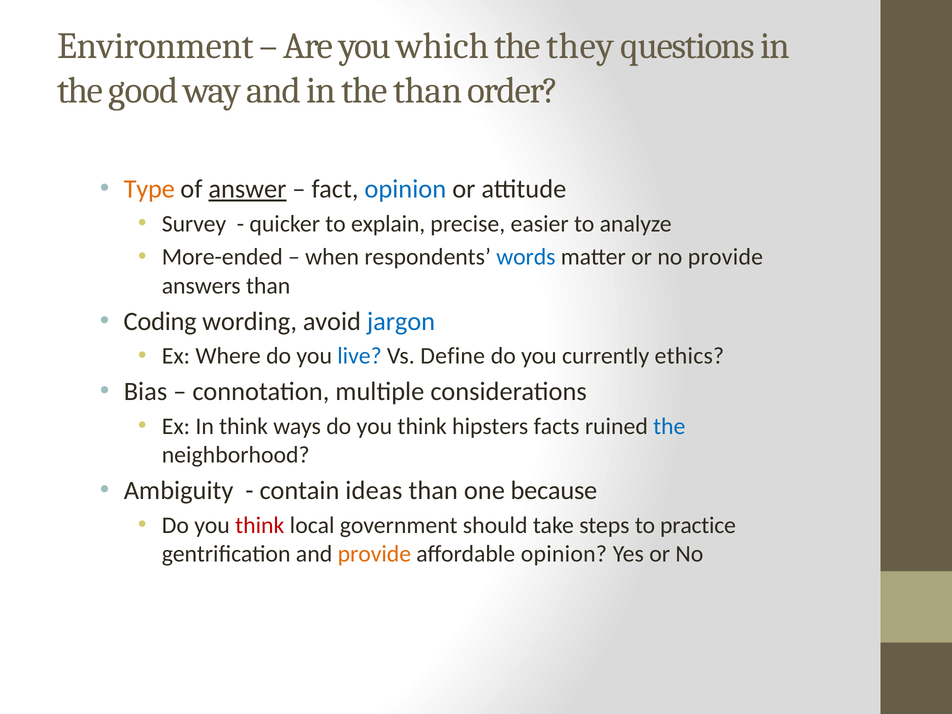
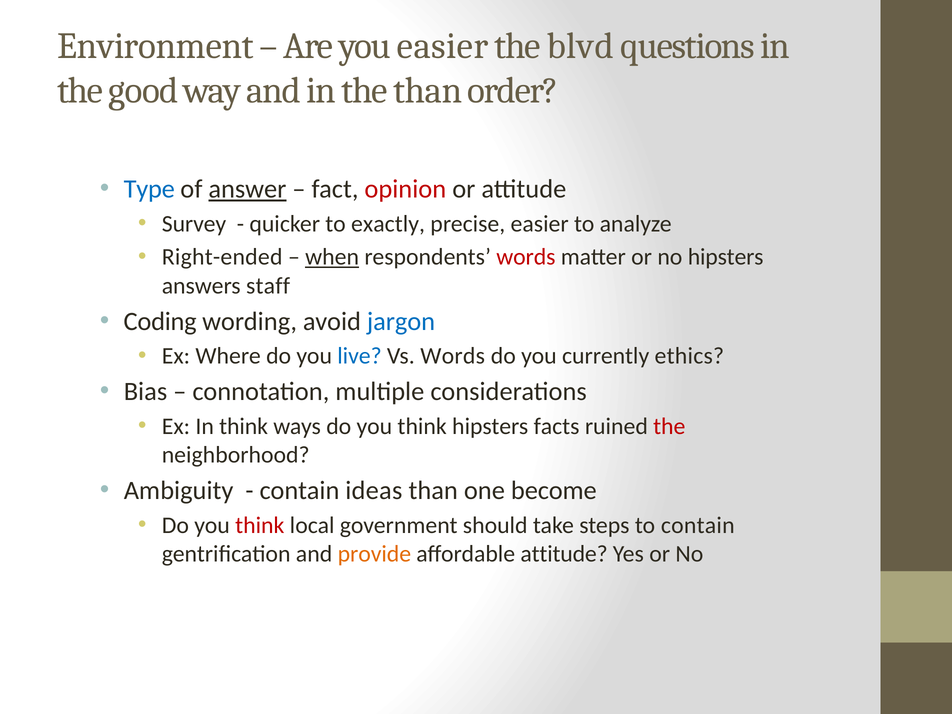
you which: which -> easier (443, 46)
they: they -> blvd (580, 46)
Type colour: orange -> blue (149, 189)
opinion colour: blue -> red (405, 189)
explain: explain -> exactly (388, 224)
More-ended: More-ended -> Right-ended (222, 257)
when underline: none -> present (332, 257)
words colour: blue -> red (526, 257)
no provide: provide -> hipsters (726, 257)
answers than: than -> staff (268, 286)
Vs Define: Define -> Words (453, 356)
the colour: blue -> red (669, 426)
because: because -> become (554, 491)
to practice: practice -> contain (698, 525)
affordable opinion: opinion -> attitude (564, 554)
